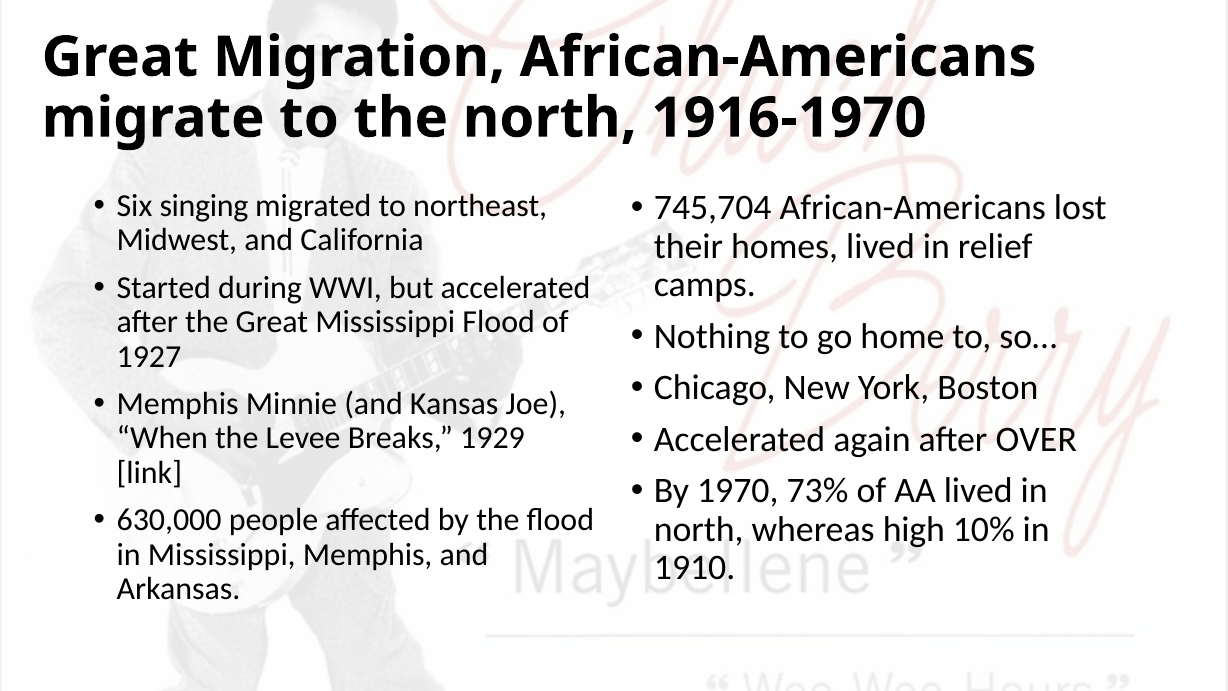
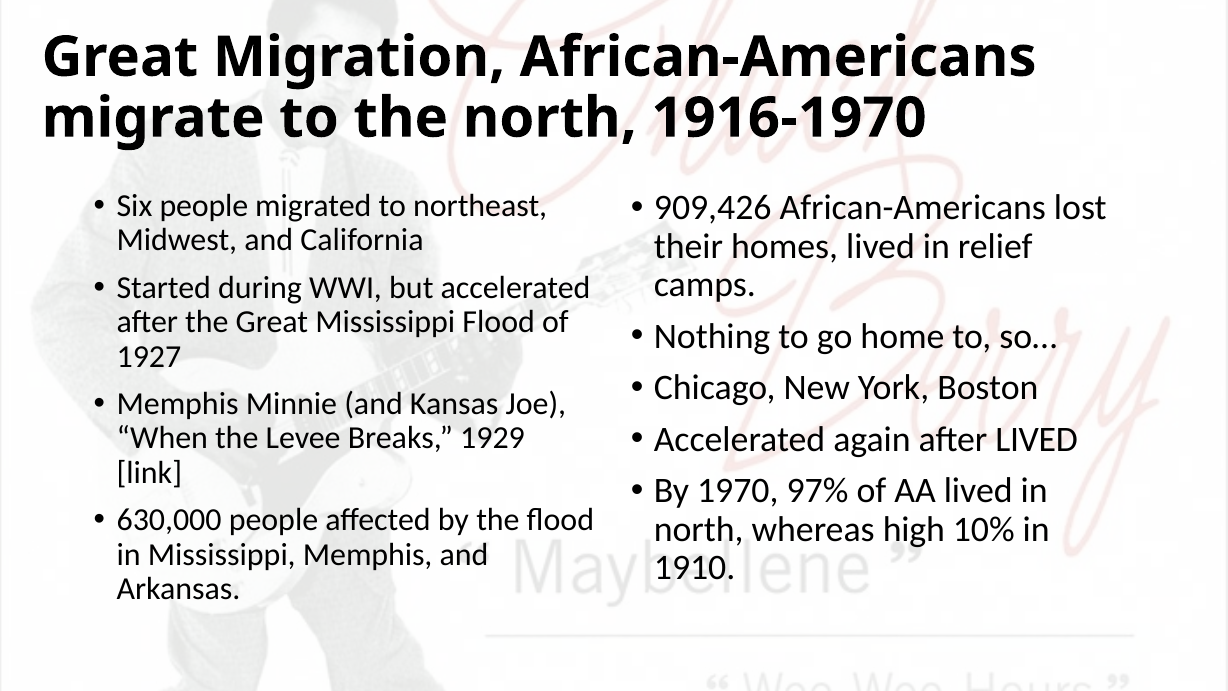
Six singing: singing -> people (204, 206)
745,704: 745,704 -> 909,426 (713, 208)
after OVER: OVER -> LIVED (1037, 439)
73%: 73% -> 97% (817, 490)
